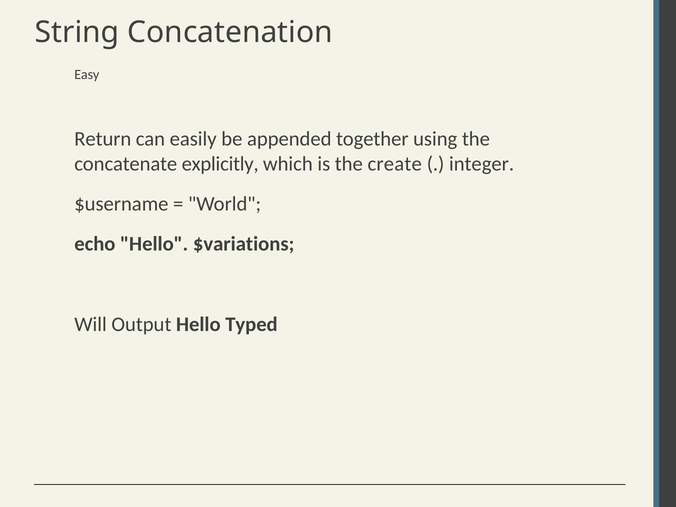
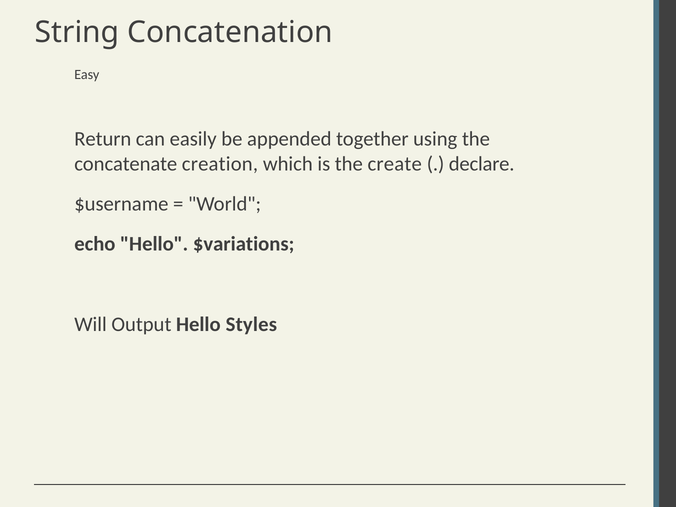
explicitly: explicitly -> creation (220, 164)
integer: integer -> declare (482, 164)
Typed: Typed -> Styles (251, 324)
